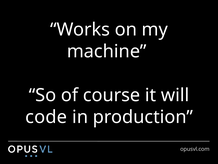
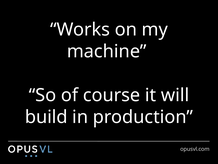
code: code -> build (46, 117)
